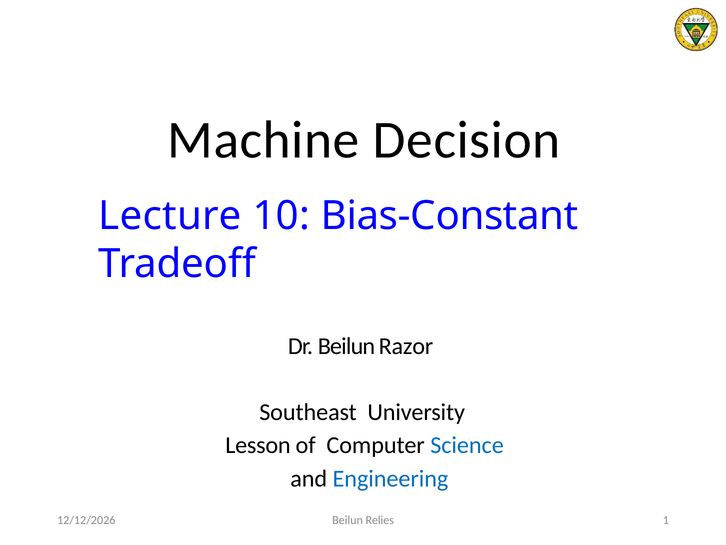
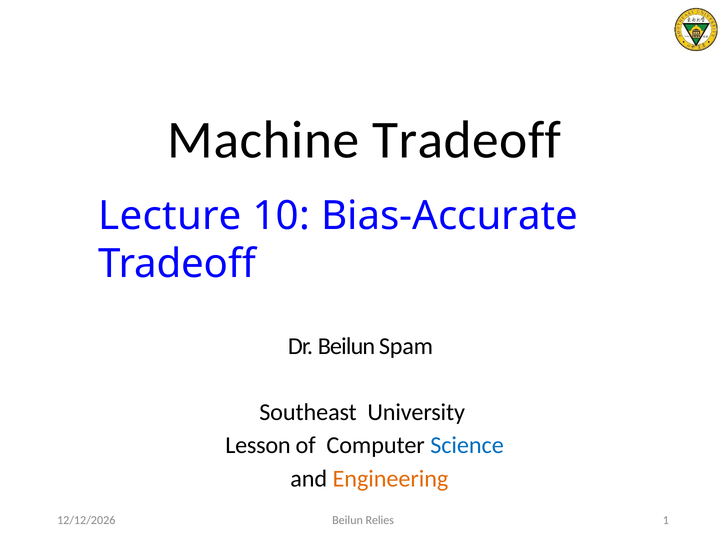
Machine Decision: Decision -> Tradeoff (467, 140)
Bias-Constant: Bias-Constant -> Bias-Accurate (449, 216)
Razor: Razor -> Spam (406, 346)
Engineering colour: blue -> orange (390, 478)
